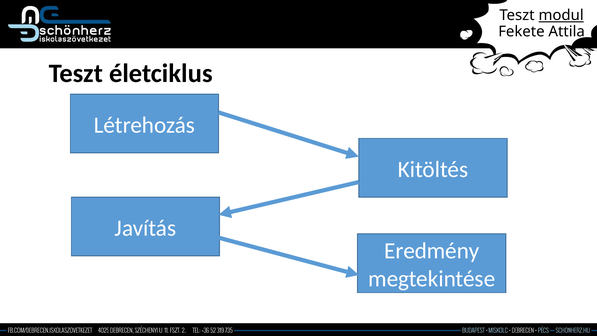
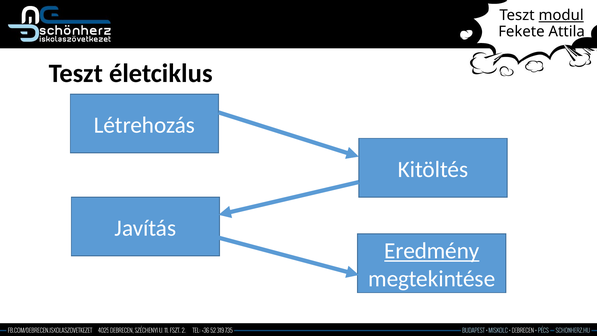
Eredmény underline: none -> present (432, 251)
